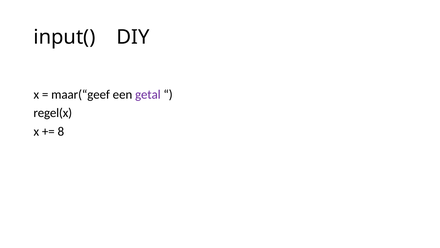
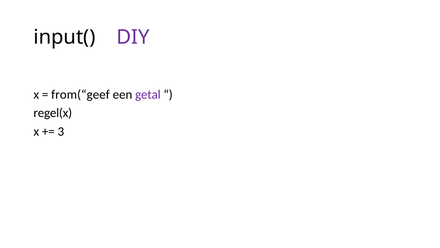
DIY colour: black -> purple (133, 37)
maar(“geef: maar(“geef -> from(“geef (80, 94)
8: 8 -> 3 (61, 131)
